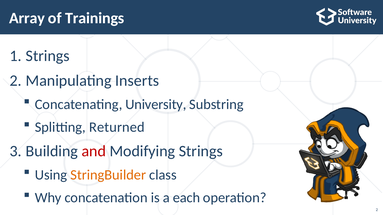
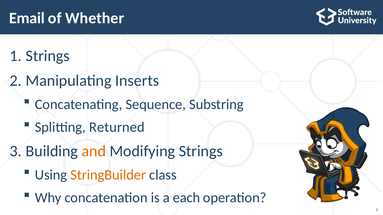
Array: Array -> Email (27, 18)
Trainings: Trainings -> Whether (95, 18)
University: University -> Sequence (156, 104)
and colour: red -> orange (94, 151)
